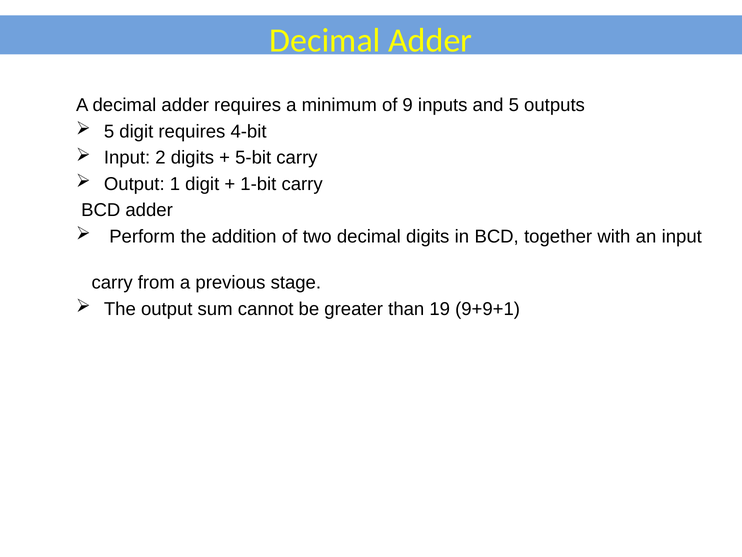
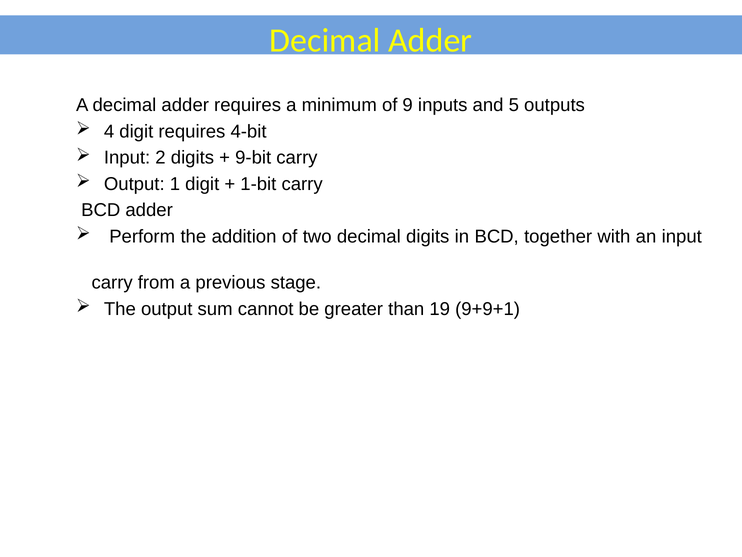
5: 5 -> 4 (109, 131)
5-bit: 5-bit -> 9-bit (253, 158)
